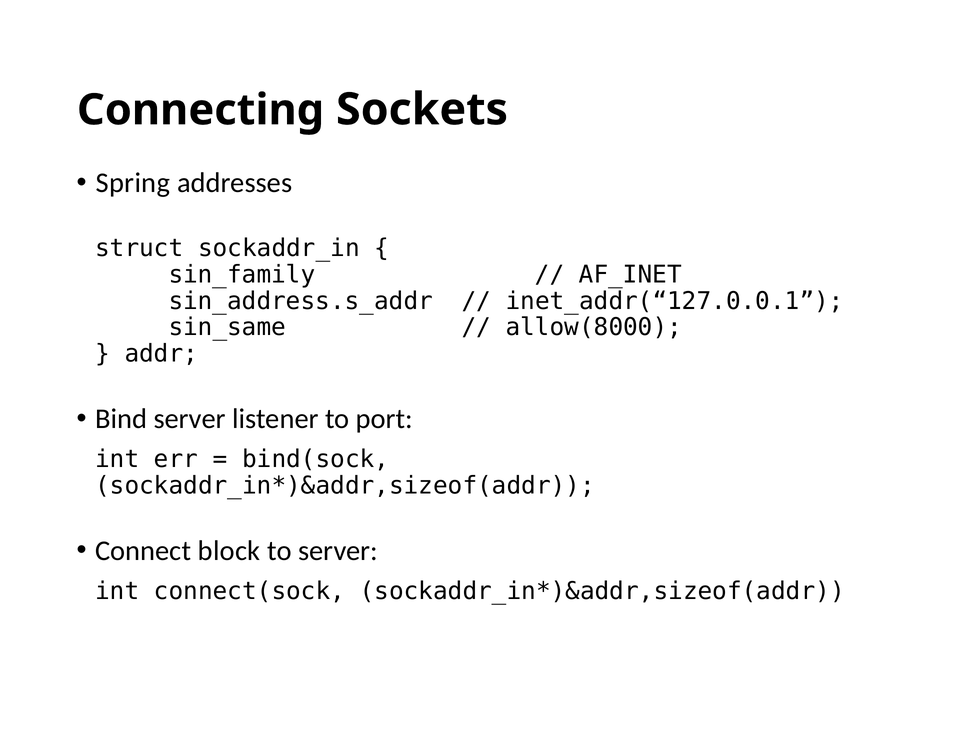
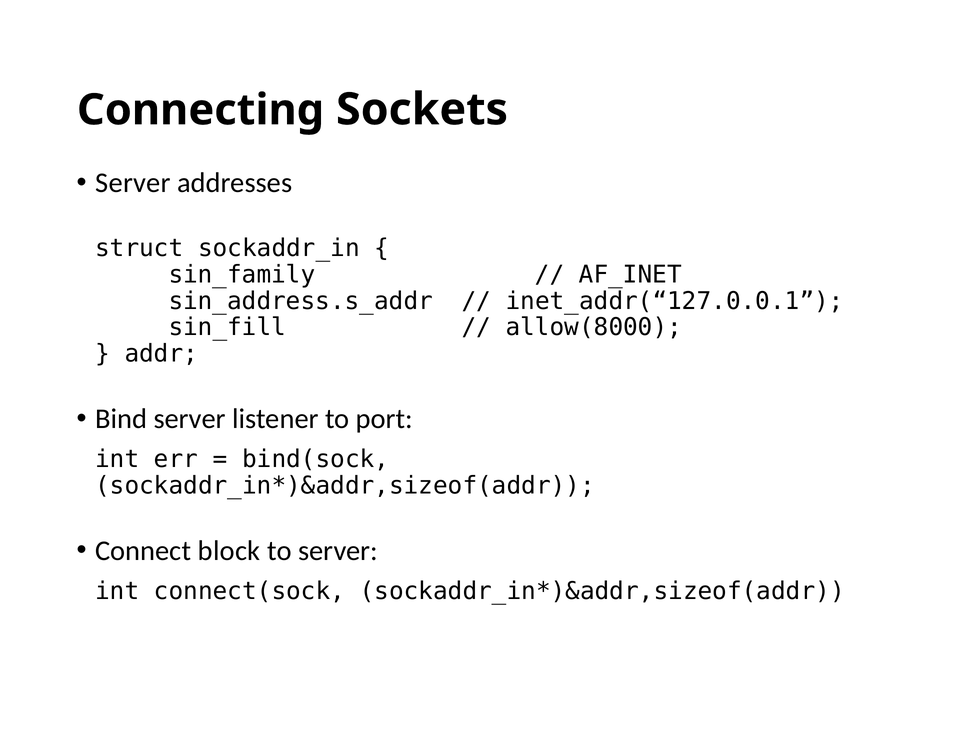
Spring: Spring -> Server (133, 183)
sin_same: sin_same -> sin_fill (227, 327)
